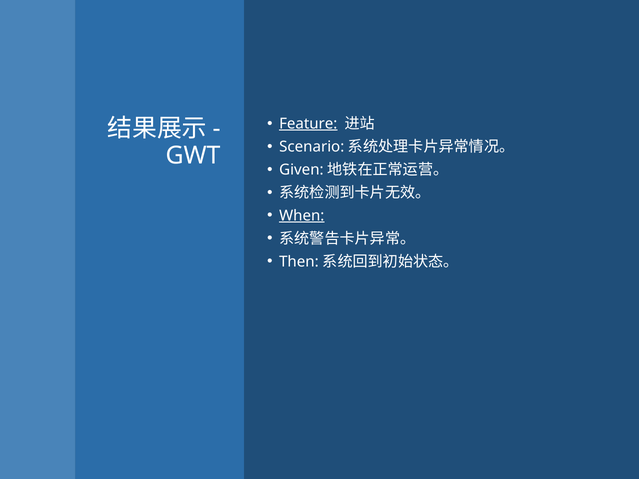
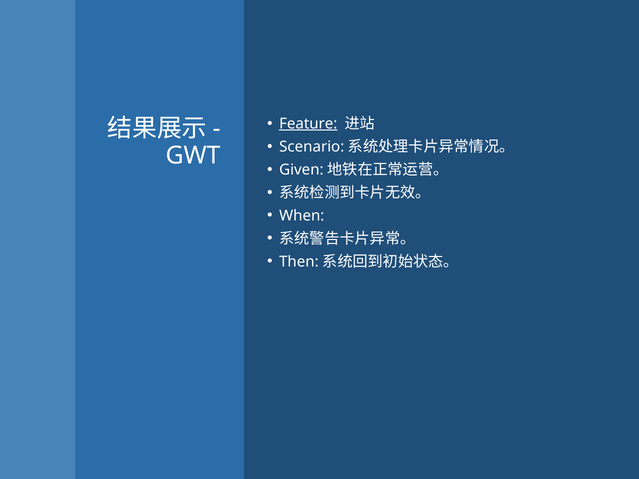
When underline: present -> none (302, 216)
